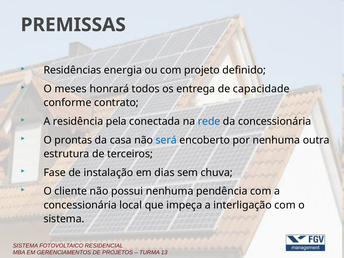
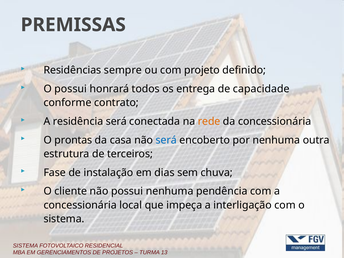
energia: energia -> sempre (123, 70)
O meses: meses -> possui (71, 89)
residência pela: pela -> será (116, 121)
rede colour: blue -> orange (209, 121)
